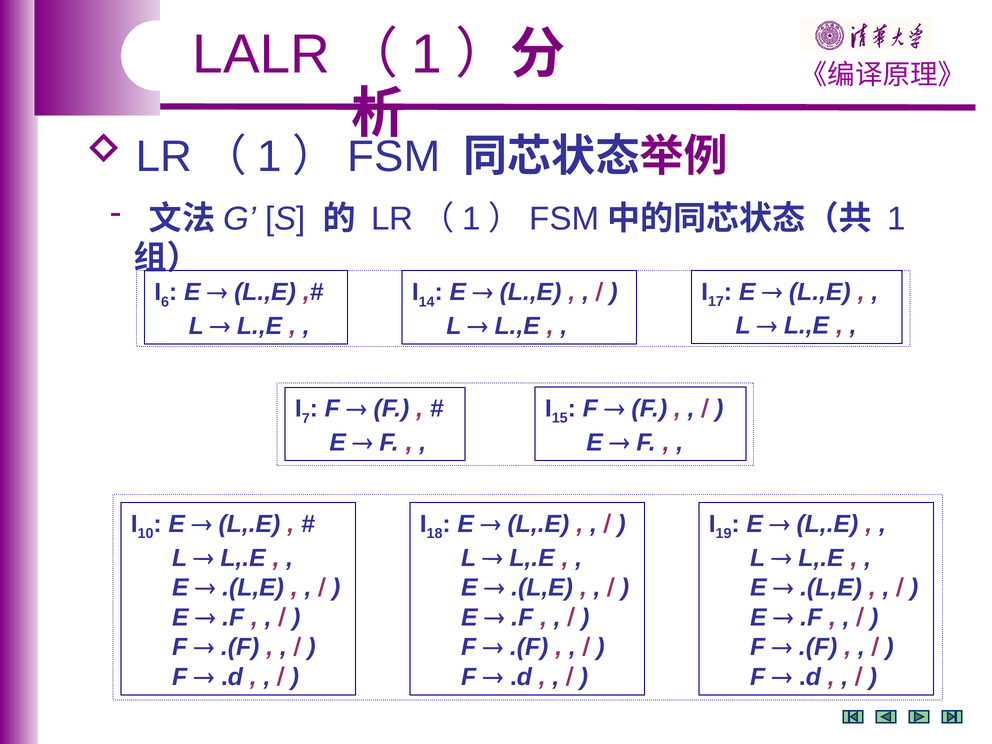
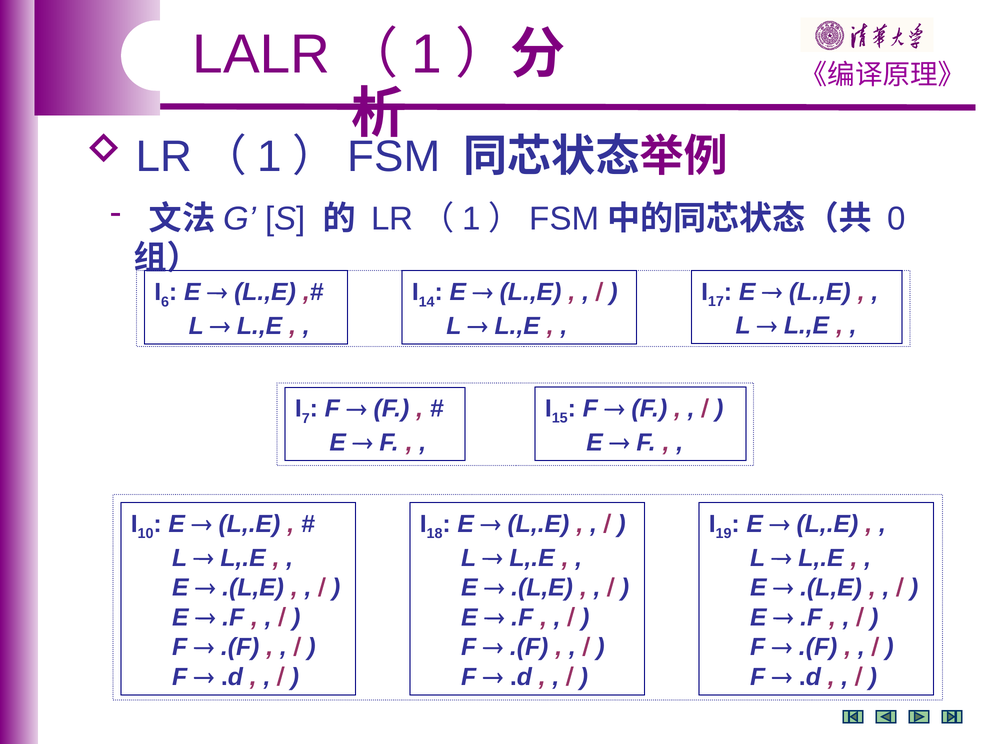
1: 1 -> 0 (896, 219)
